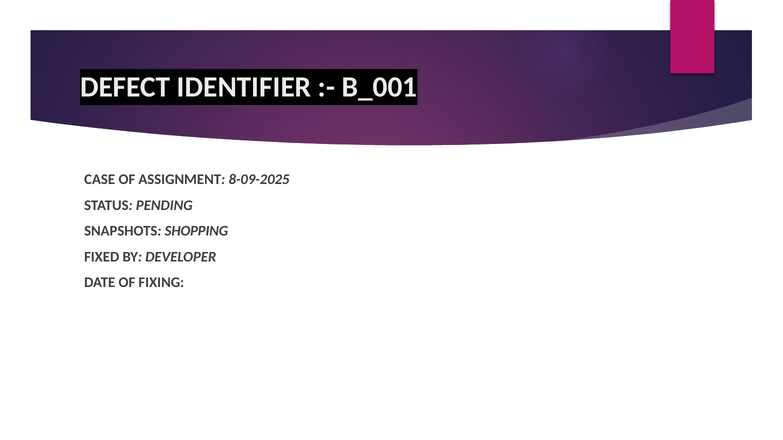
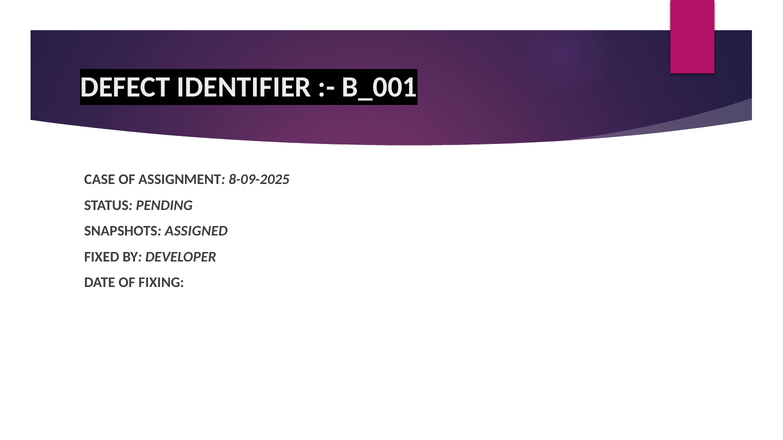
SHOPPING: SHOPPING -> ASSIGNED (196, 231)
